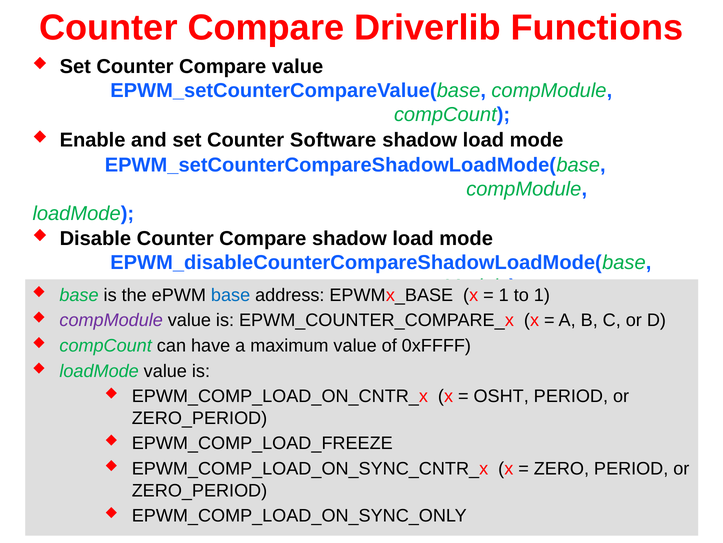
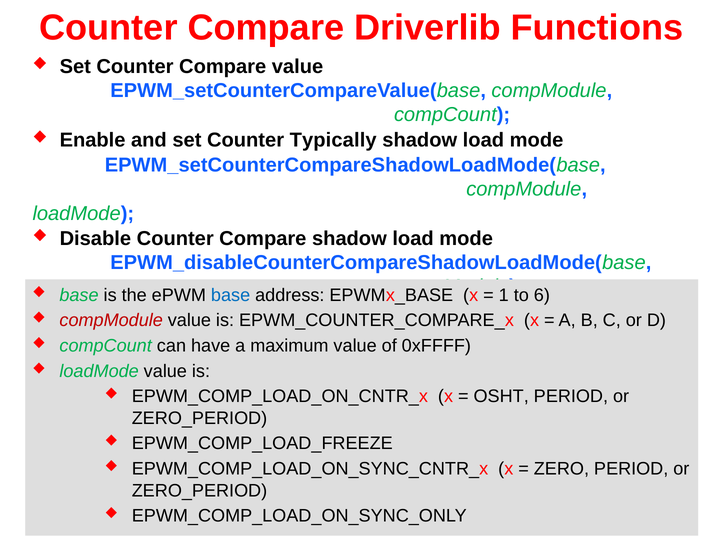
Software: Software -> Typically (333, 140)
to 1: 1 -> 6 (542, 295)
compModule colour: purple -> red (111, 320)
